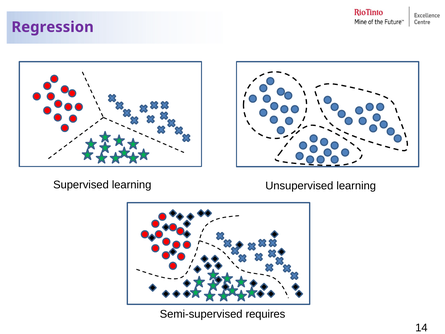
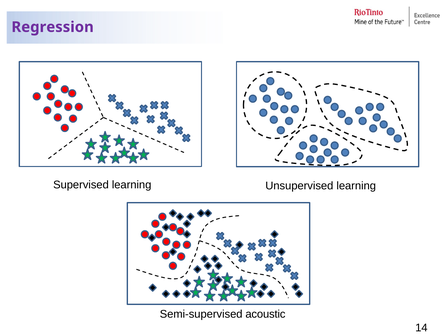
requires: requires -> acoustic (265, 314)
